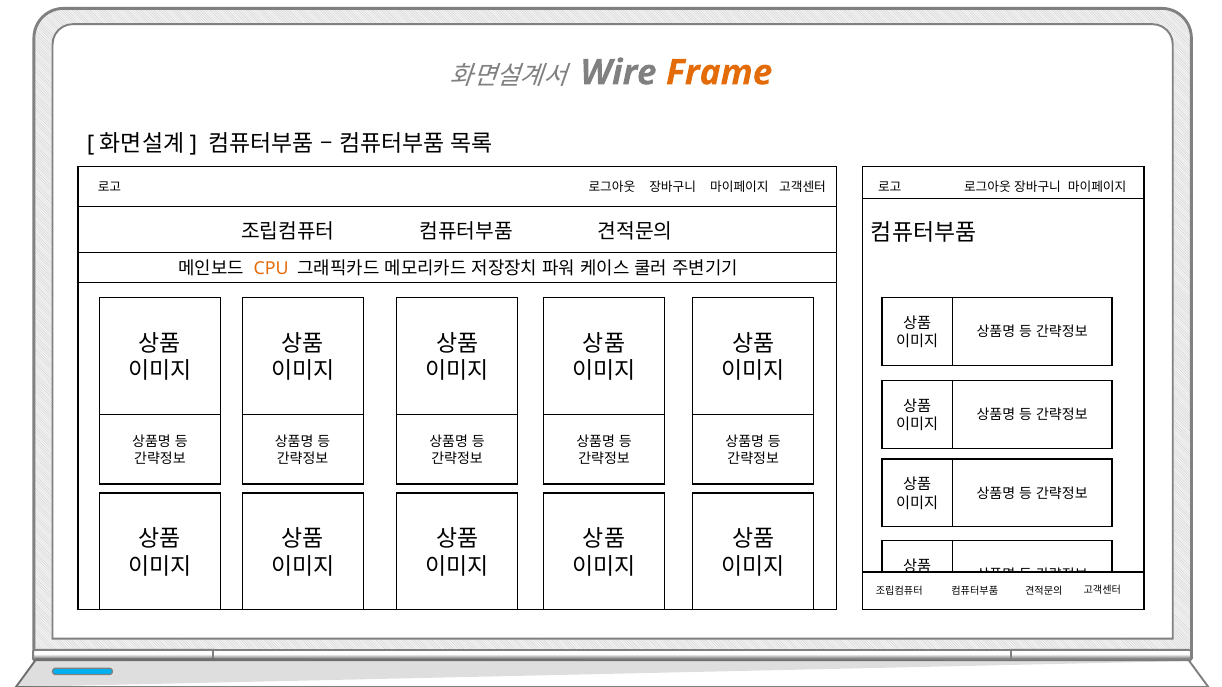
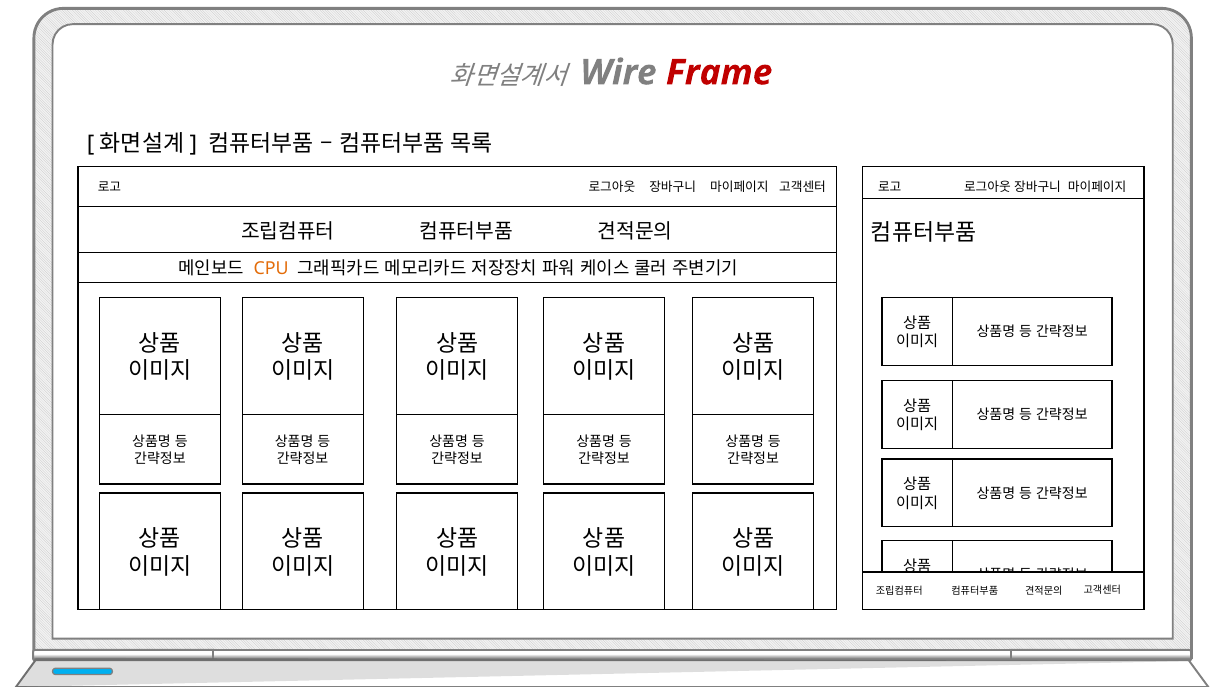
Frame colour: orange -> red (719, 73)
